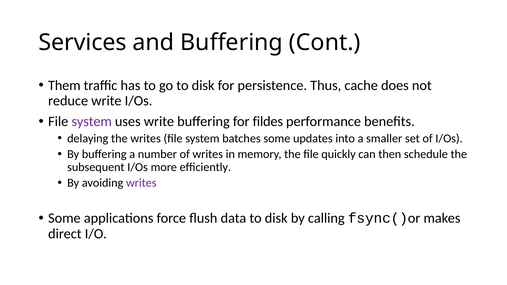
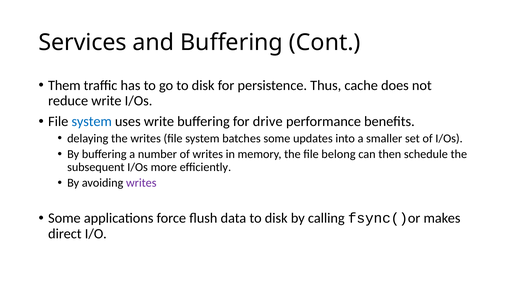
system colour: purple -> blue (92, 122)
fildes: fildes -> drive (268, 122)
quickly: quickly -> belong (338, 154)
